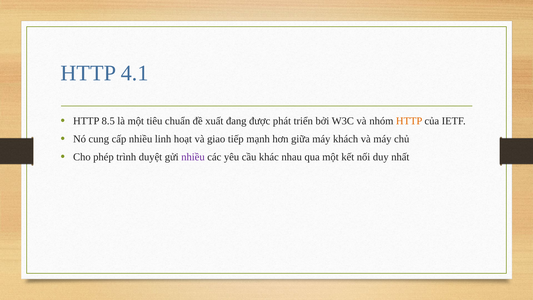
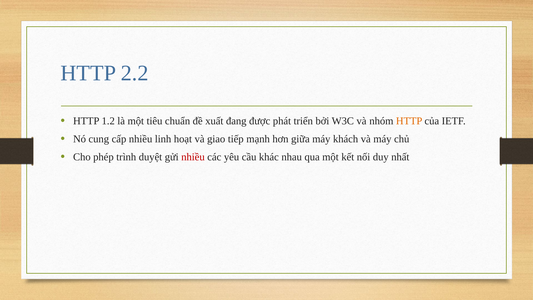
4.1: 4.1 -> 2.2 (135, 73)
8.5: 8.5 -> 1.2 (108, 121)
nhiều colour: purple -> red (193, 157)
